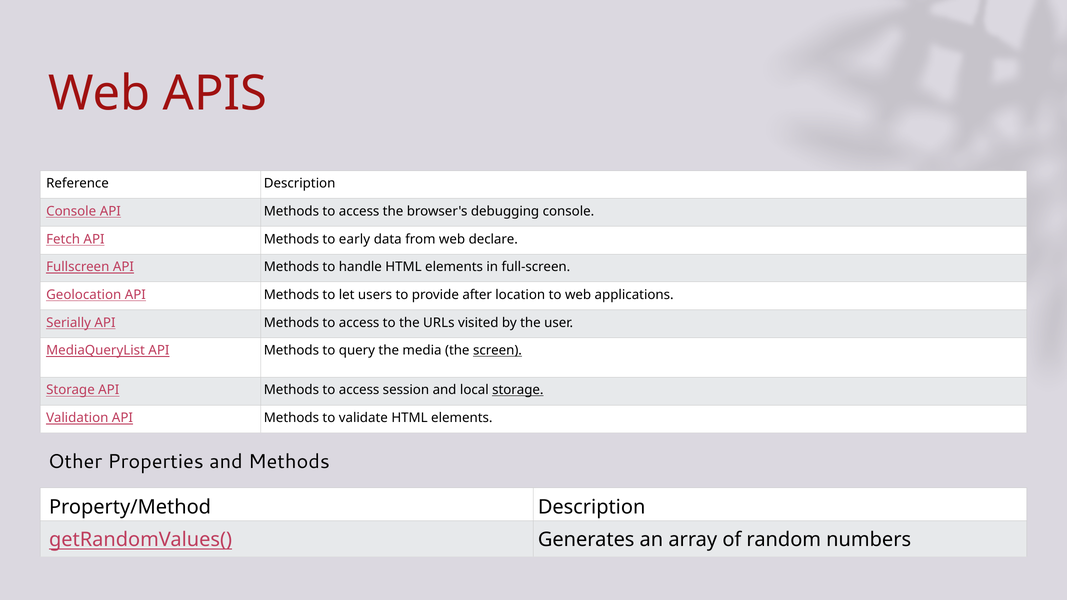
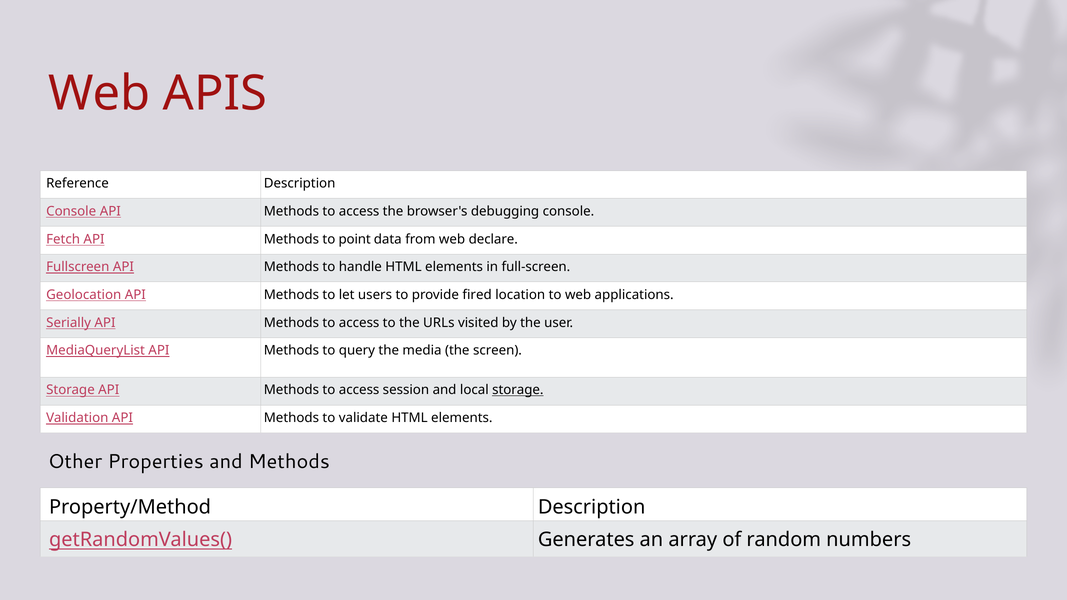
early: early -> point (355, 239)
after: after -> fired (477, 295)
screen underline: present -> none (497, 351)
